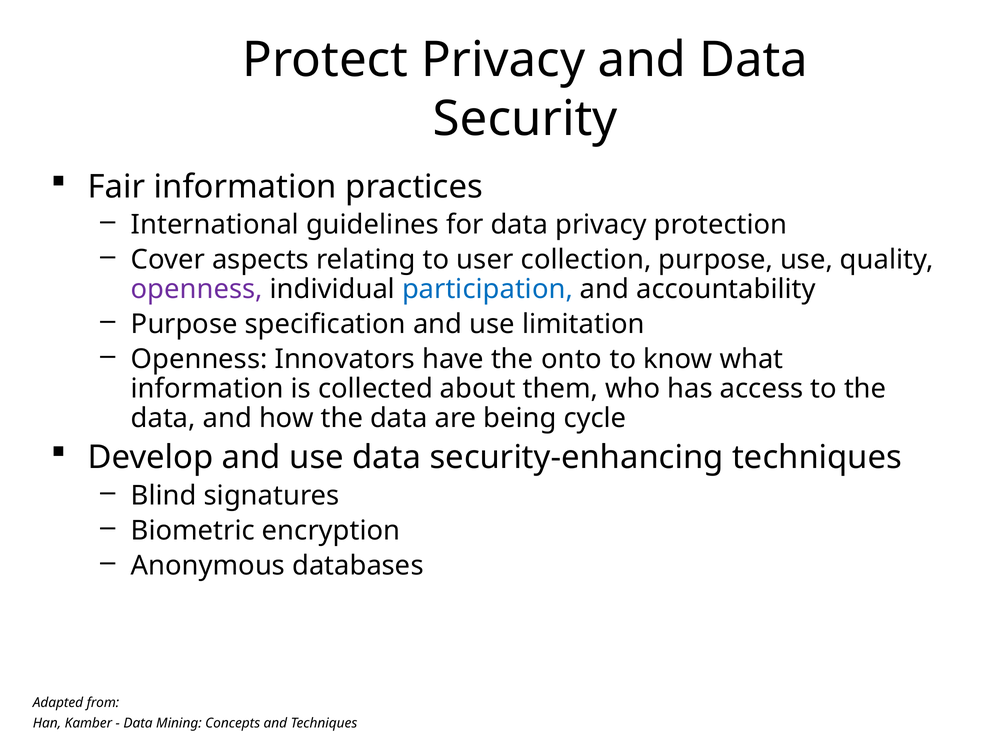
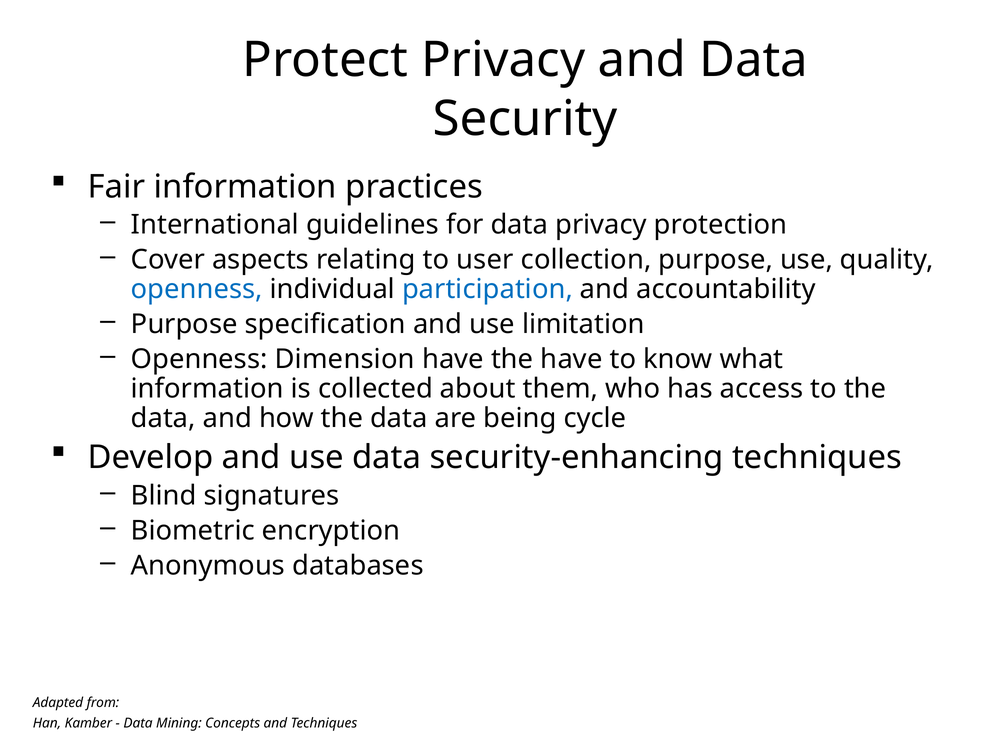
openness colour: purple -> blue (197, 289)
Innovators: Innovators -> Dimension (345, 359)
the onto: onto -> have (571, 359)
